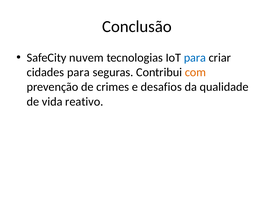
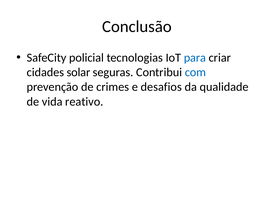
nuvem: nuvem -> policial (87, 57)
cidades para: para -> solar (78, 72)
com colour: orange -> blue (195, 72)
